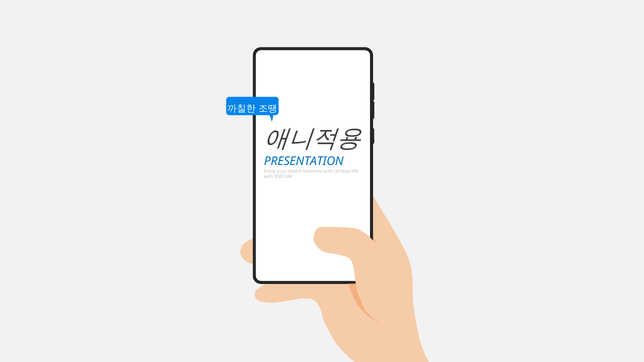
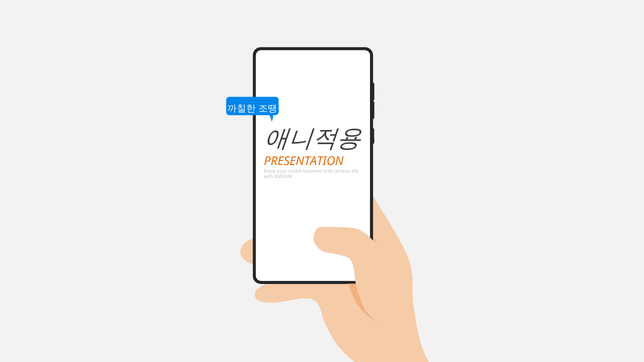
PRESENTATION colour: blue -> orange (304, 161)
